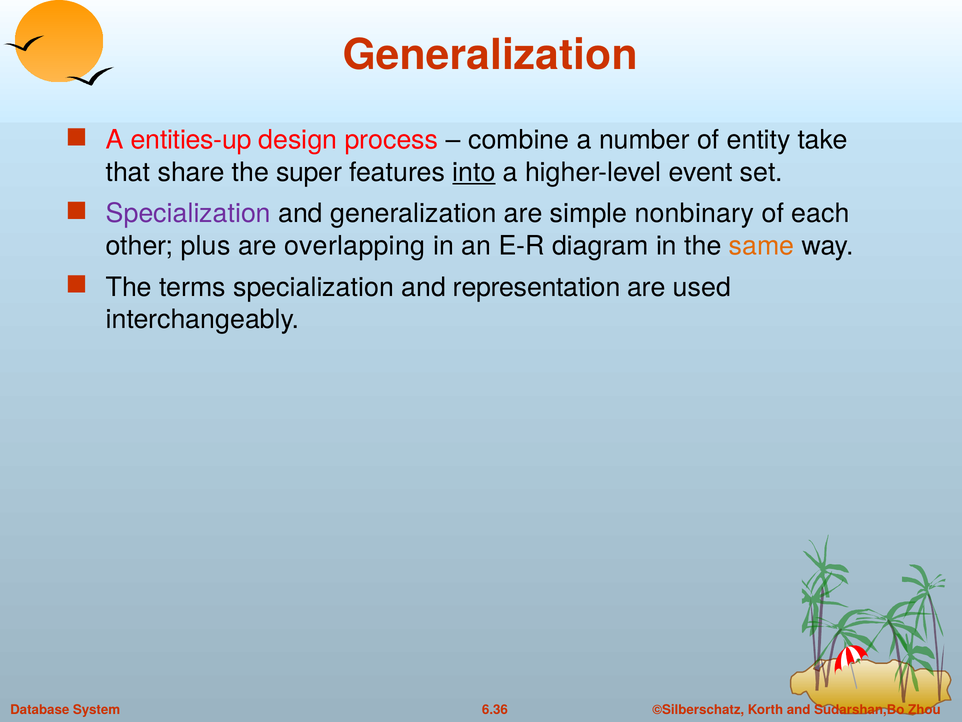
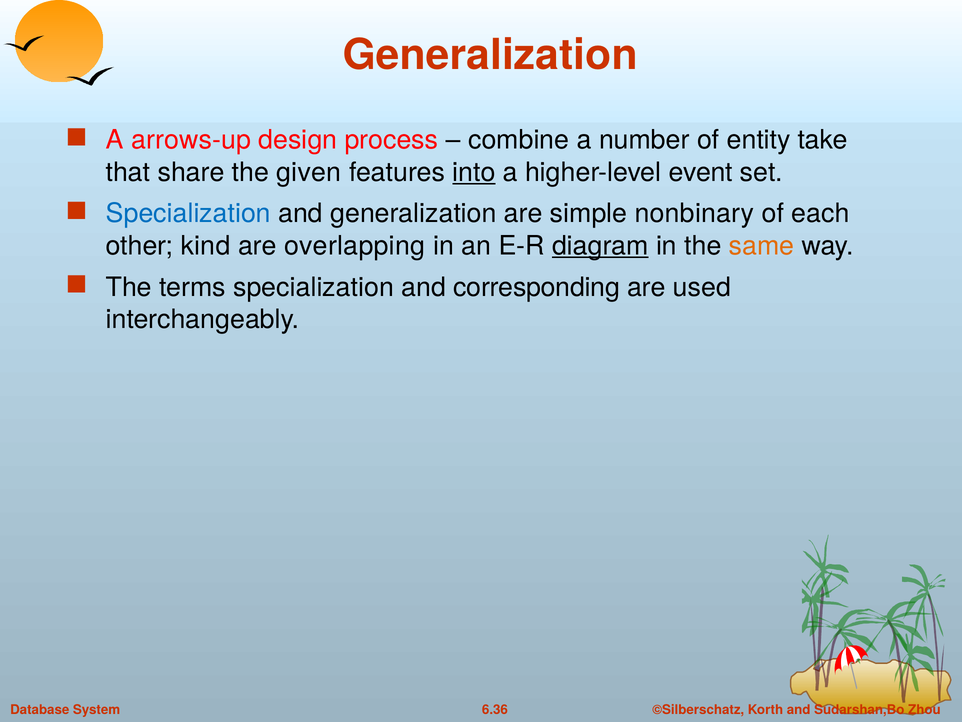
entities-up: entities-up -> arrows-up (191, 140)
super: super -> given (309, 172)
Specialization colour: purple -> blue (188, 213)
plus: plus -> kind (206, 246)
diagram underline: none -> present (600, 246)
representation: representation -> corresponding (537, 287)
